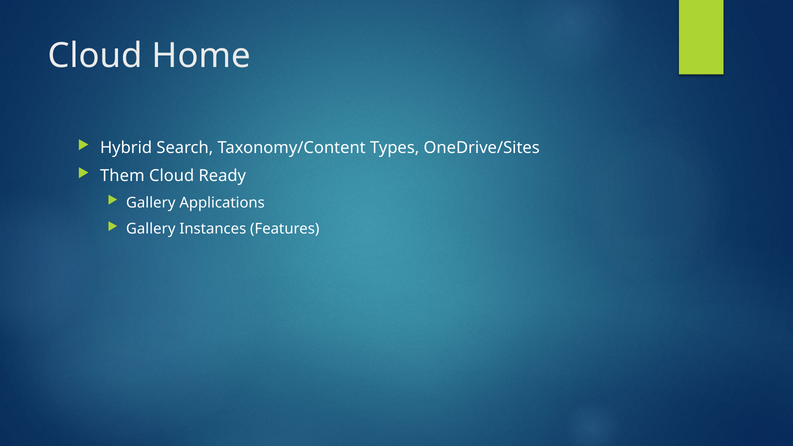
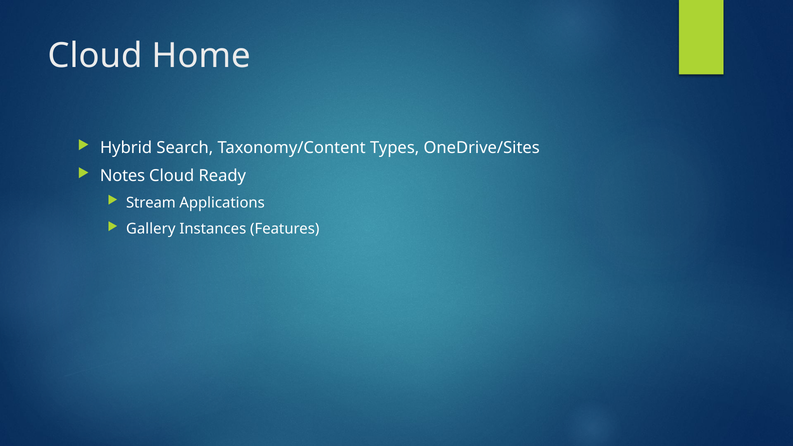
Them: Them -> Notes (122, 176)
Gallery: Gallery -> Stream (151, 203)
